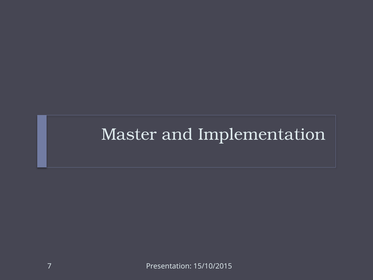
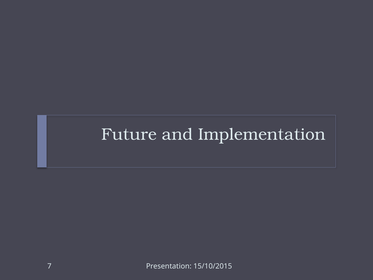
Master: Master -> Future (129, 134)
